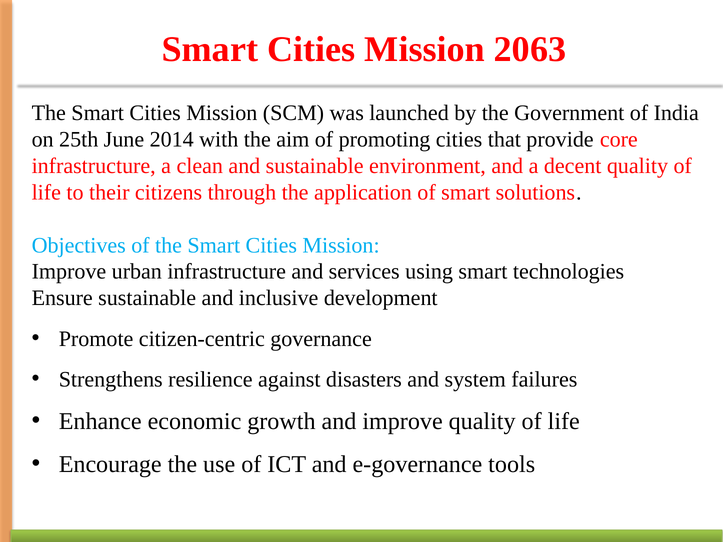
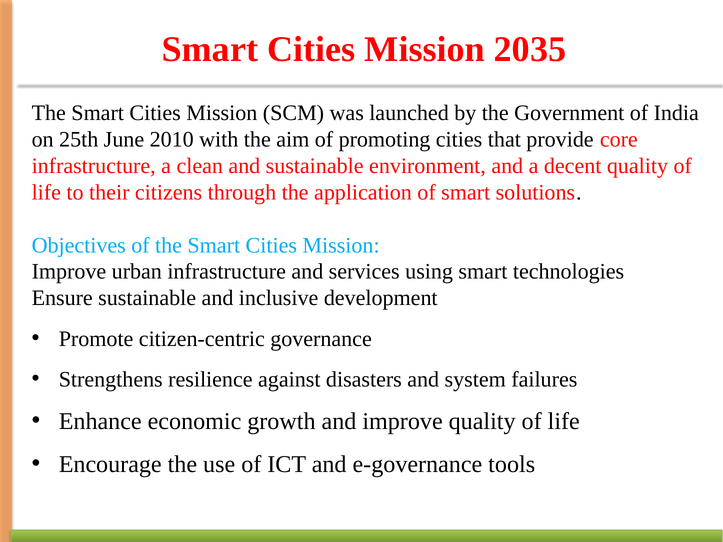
2063: 2063 -> 2035 (530, 49)
2014: 2014 -> 2010 (172, 139)
